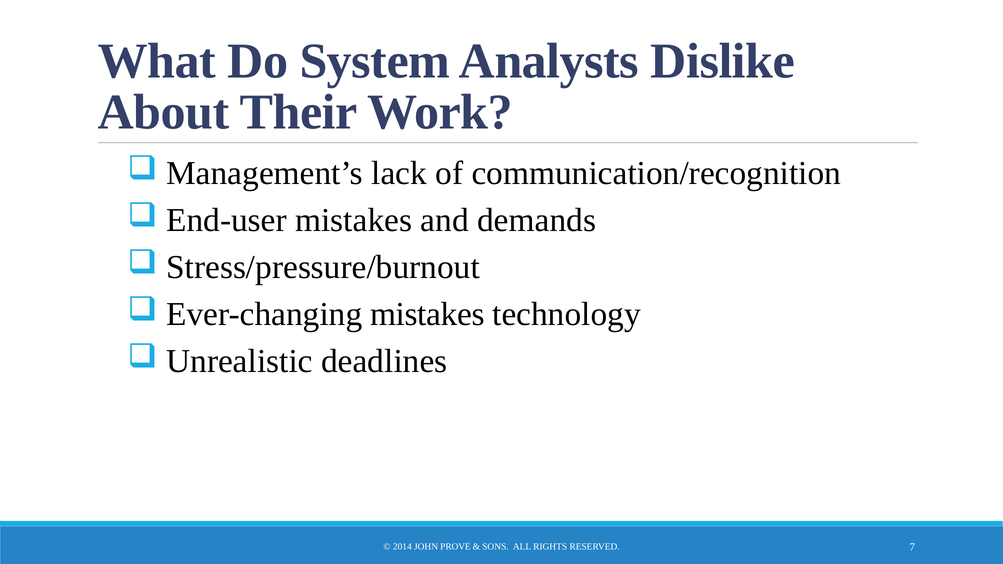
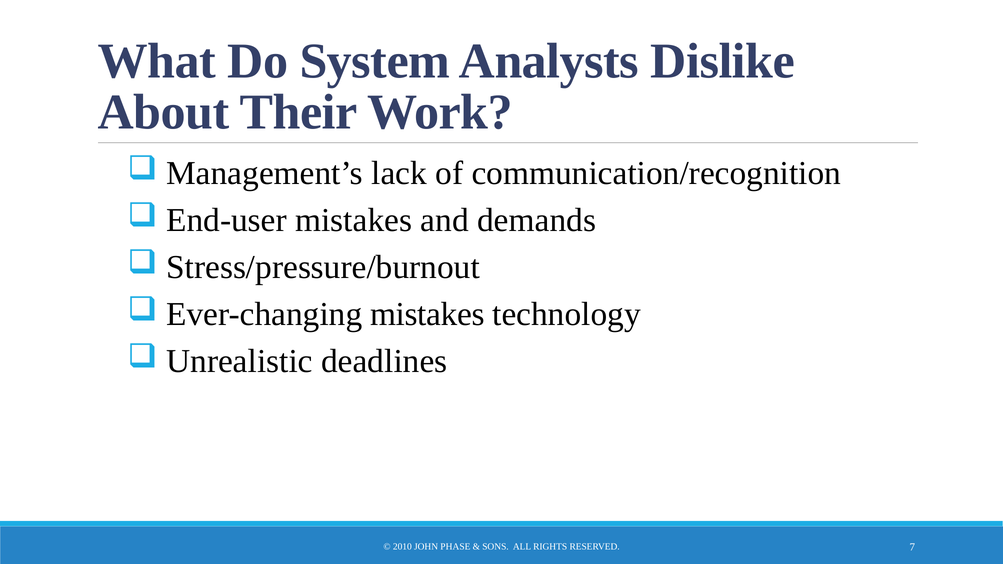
2014: 2014 -> 2010 (402, 547)
PROVE: PROVE -> PHASE (455, 547)
